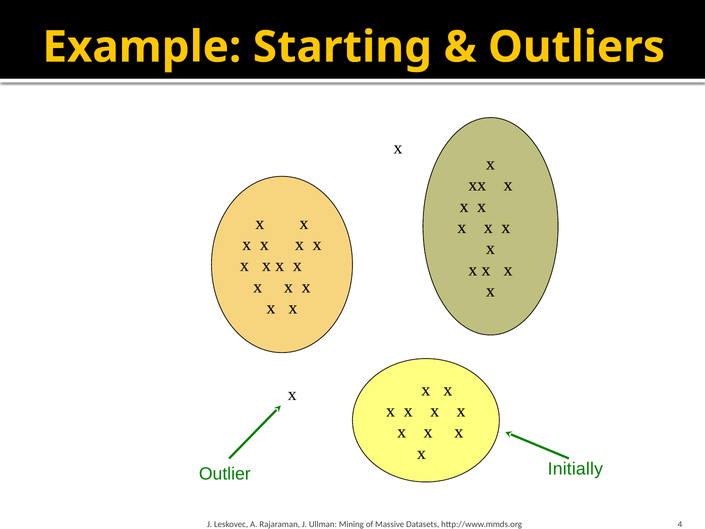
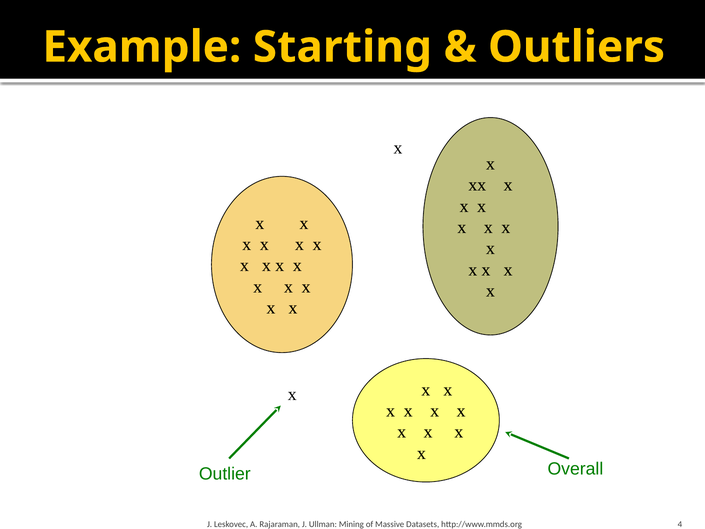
Initially: Initially -> Overall (575, 469)
